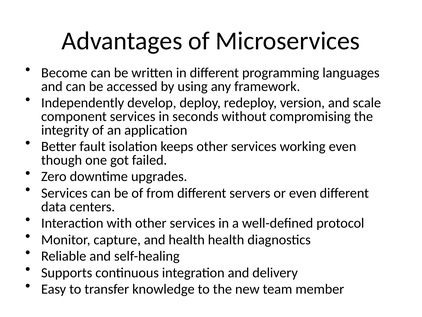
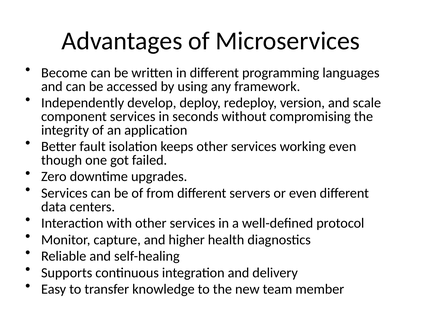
and health: health -> higher (187, 239)
